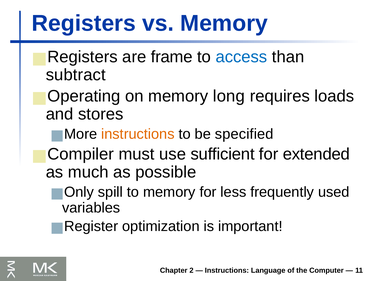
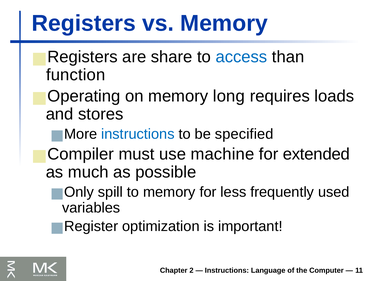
frame: frame -> share (172, 57)
subtract: subtract -> function (76, 75)
instructions colour: orange -> blue (138, 134)
sufficient: sufficient -> machine (222, 154)
